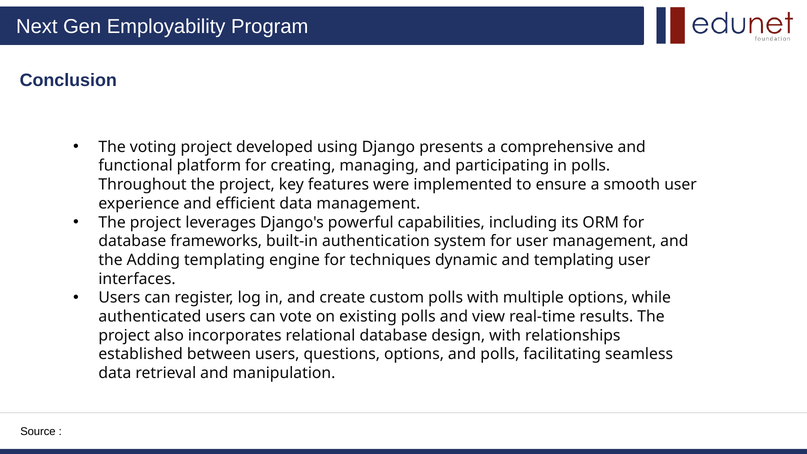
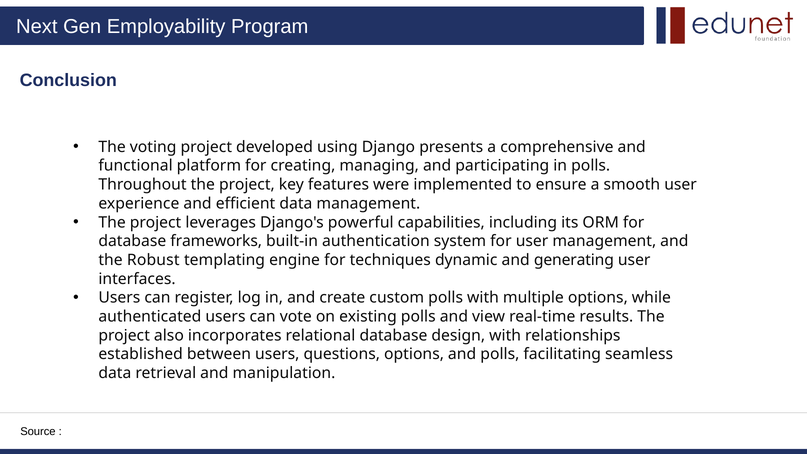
Adding: Adding -> Robust (153, 260)
and templating: templating -> generating (574, 260)
